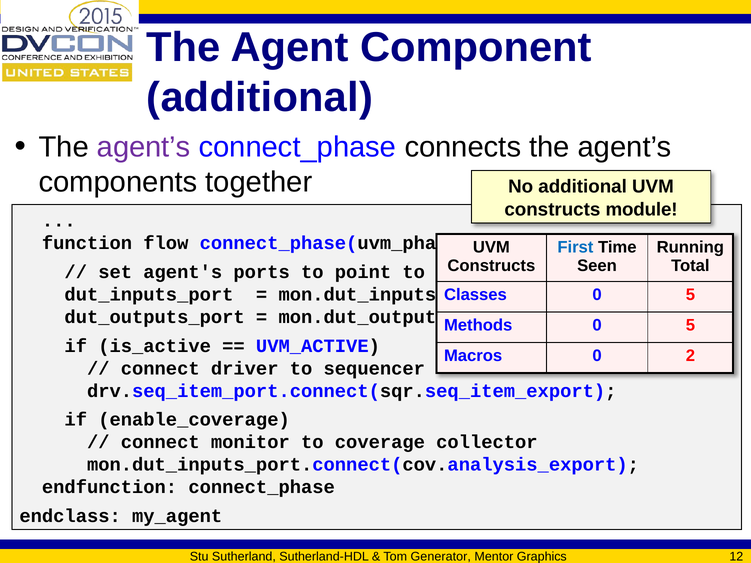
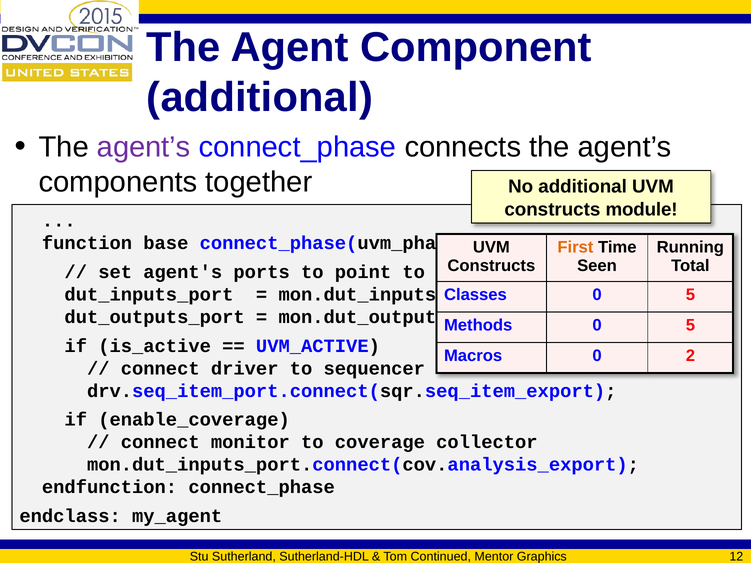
flow: flow -> base (166, 243)
First colour: blue -> orange (575, 247)
Generator: Generator -> Continued (441, 557)
